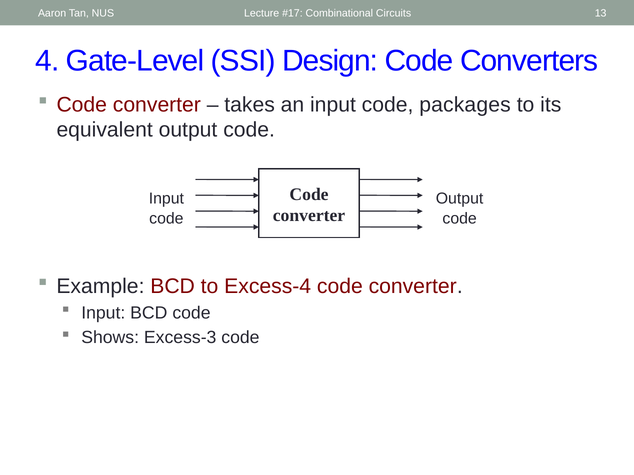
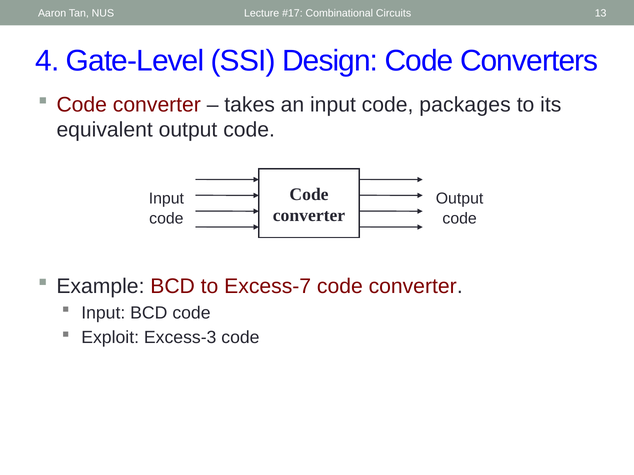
Excess-4: Excess-4 -> Excess-7 (268, 287)
Shows: Shows -> Exploit (110, 338)
